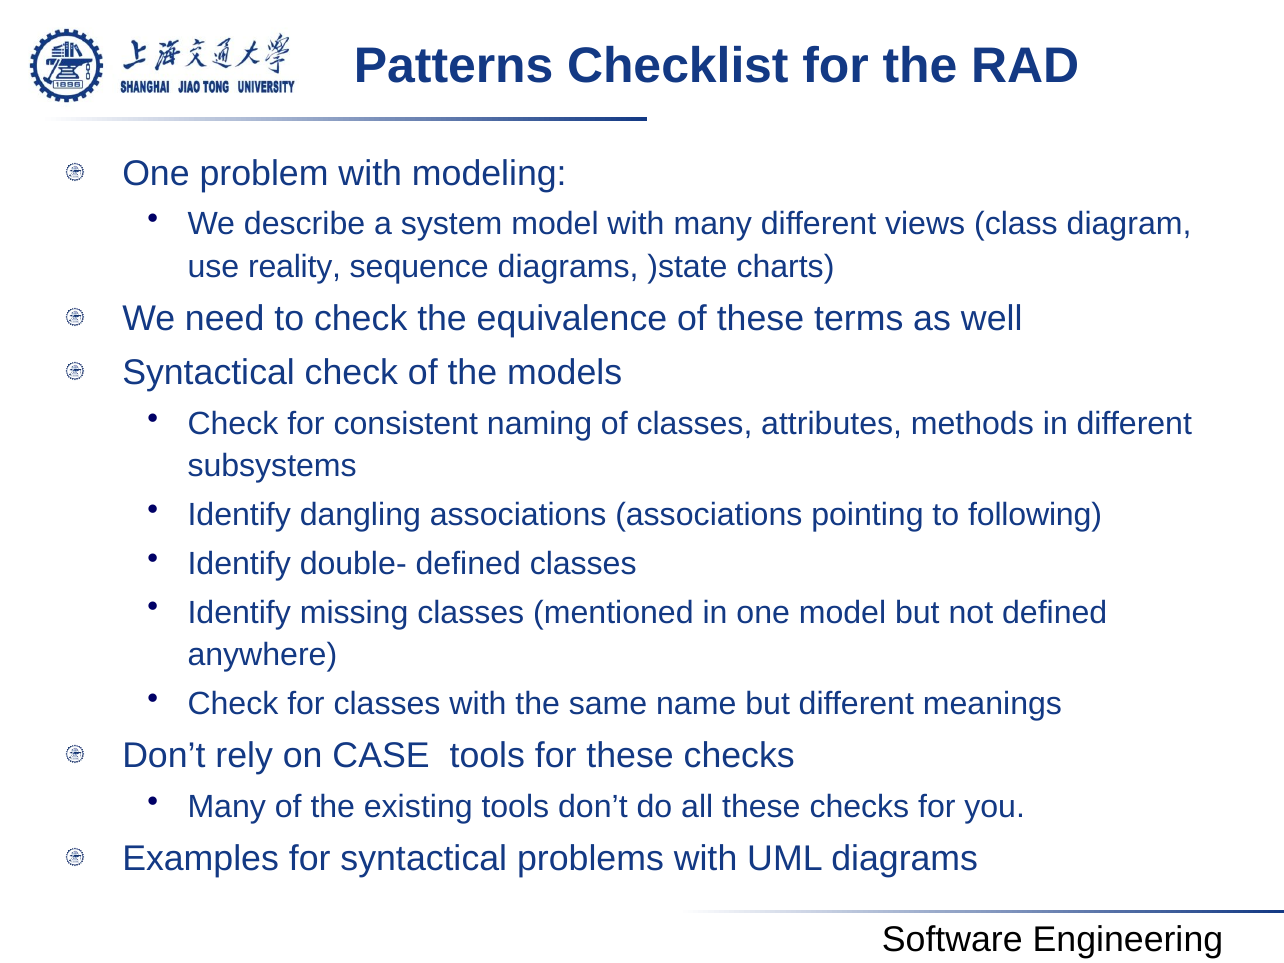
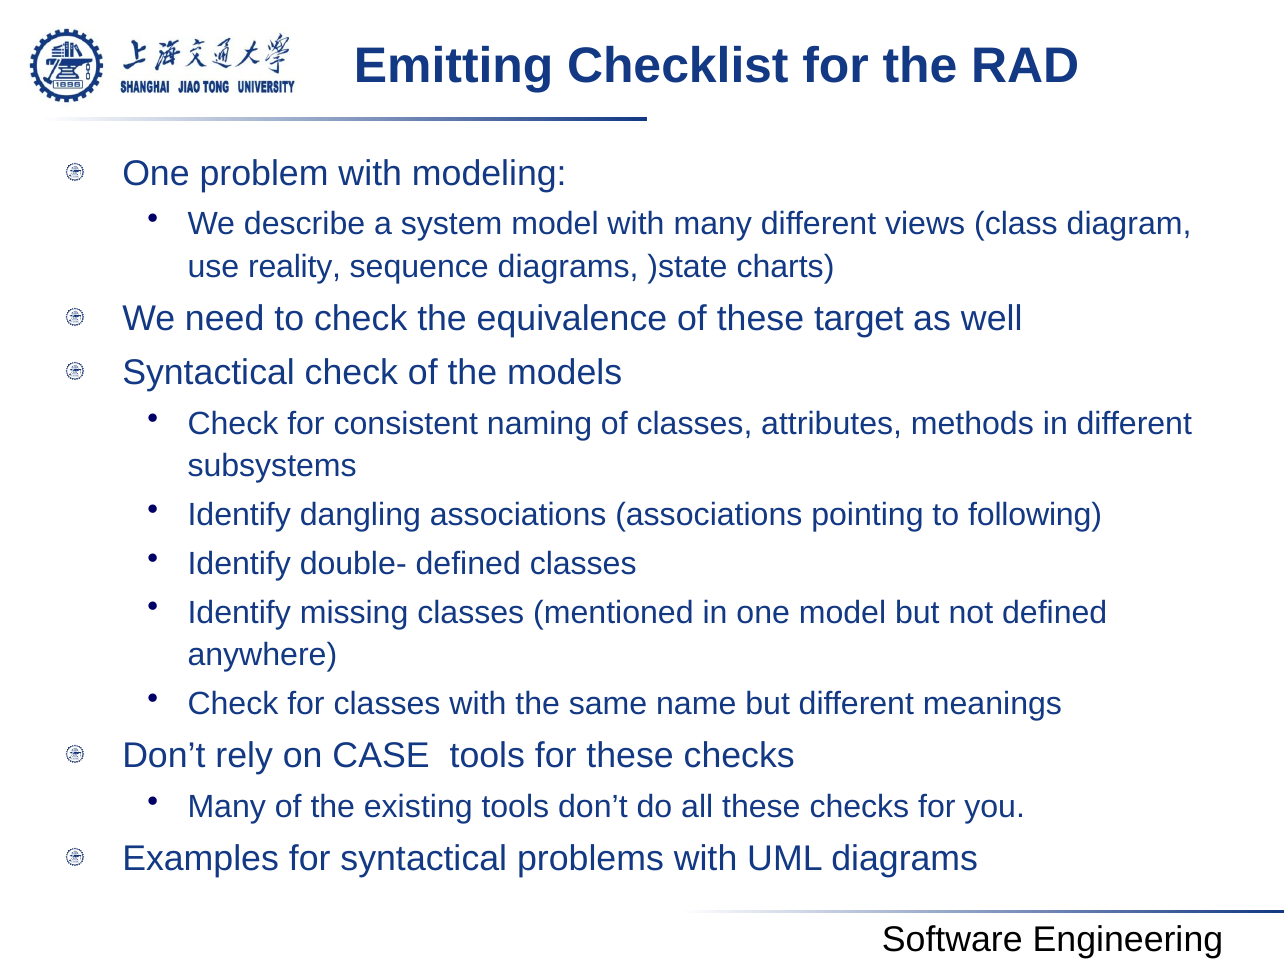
Patterns: Patterns -> Emitting (454, 66)
terms: terms -> target (859, 319)
